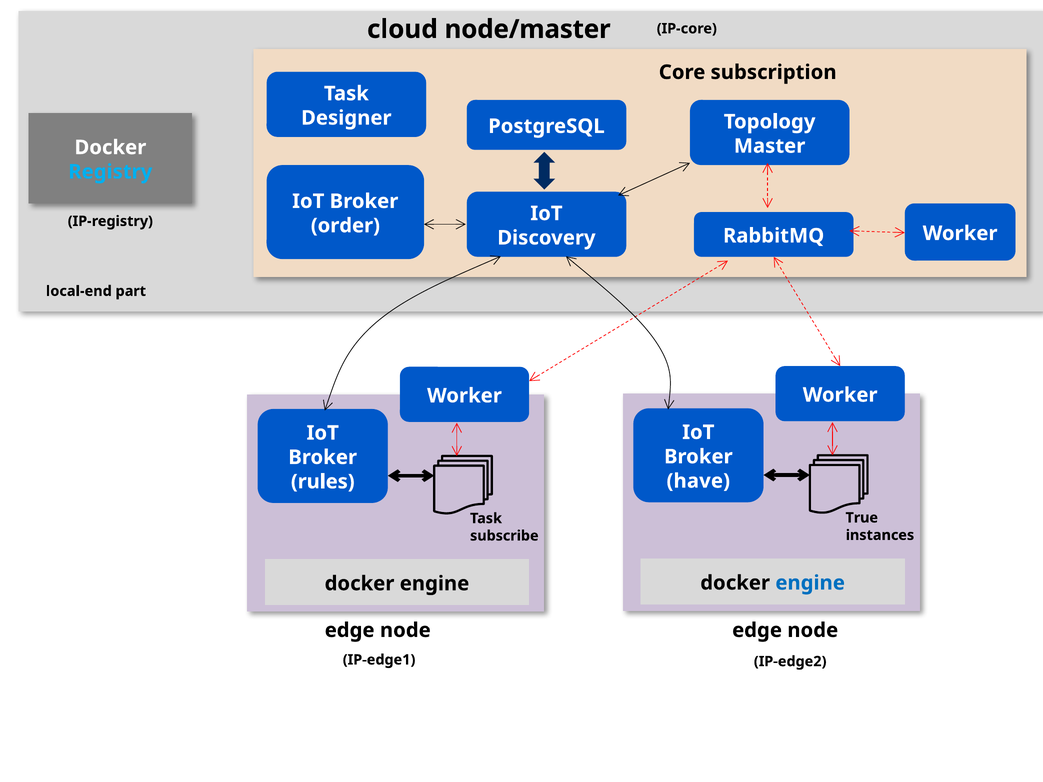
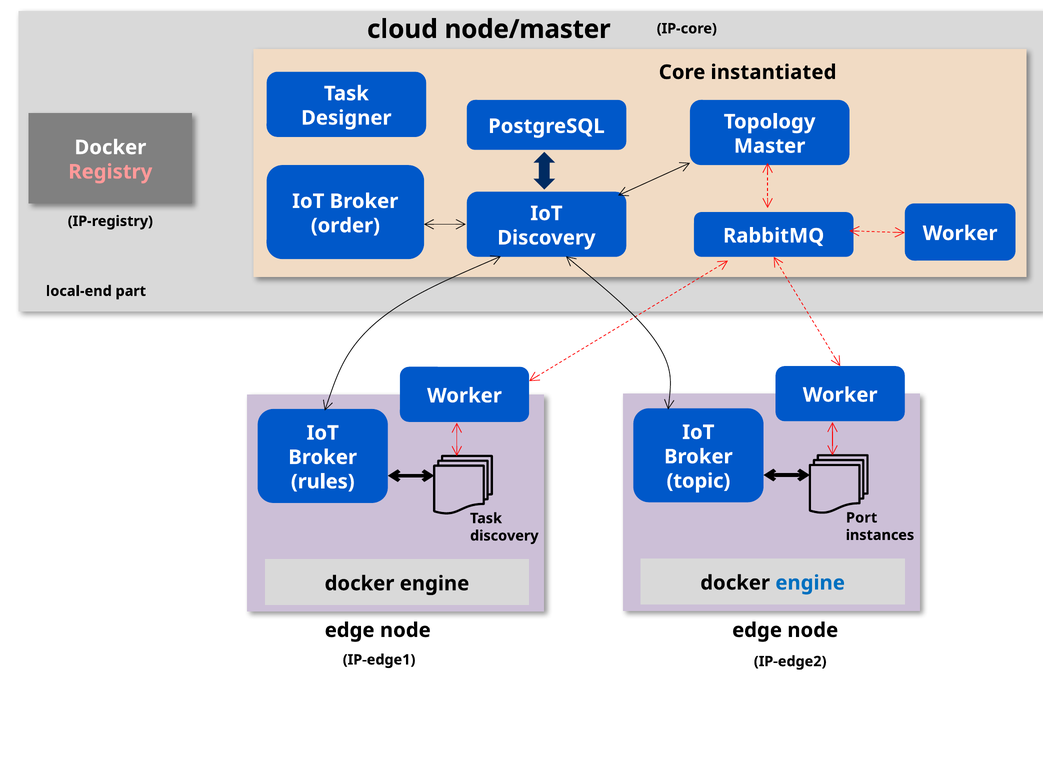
subscription: subscription -> instantiated (774, 72)
Registry colour: light blue -> pink (110, 172)
have: have -> topic (698, 481)
True: True -> Port (862, 518)
subscribe: subscribe -> discovery (504, 536)
